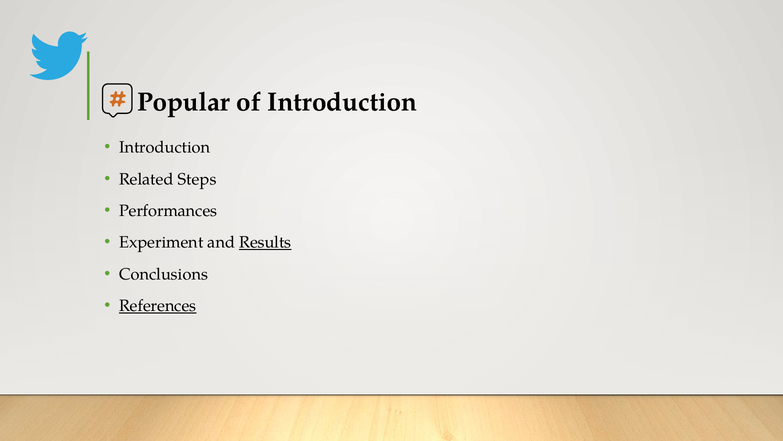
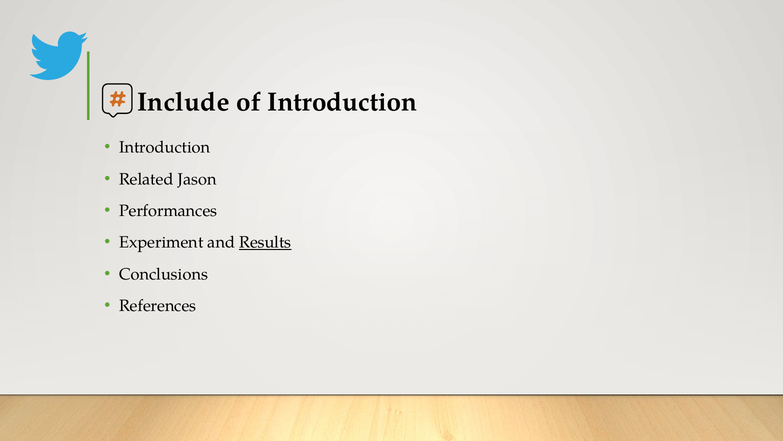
Popular: Popular -> Include (183, 102)
Steps: Steps -> Jason (197, 179)
References underline: present -> none (158, 305)
